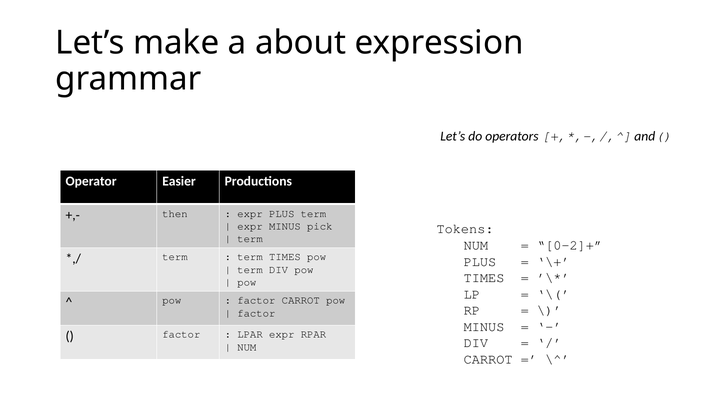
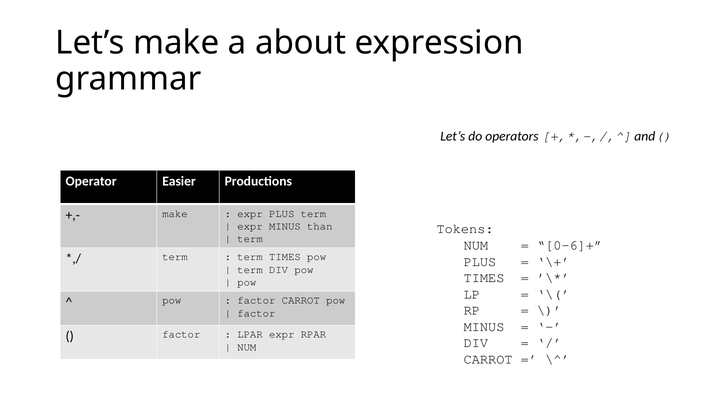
then: then -> make (175, 214)
pick: pick -> than (320, 226)
0-2]+: 0-2]+ -> 0-6]+ (570, 245)
